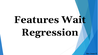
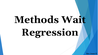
Features: Features -> Methods (37, 20)
